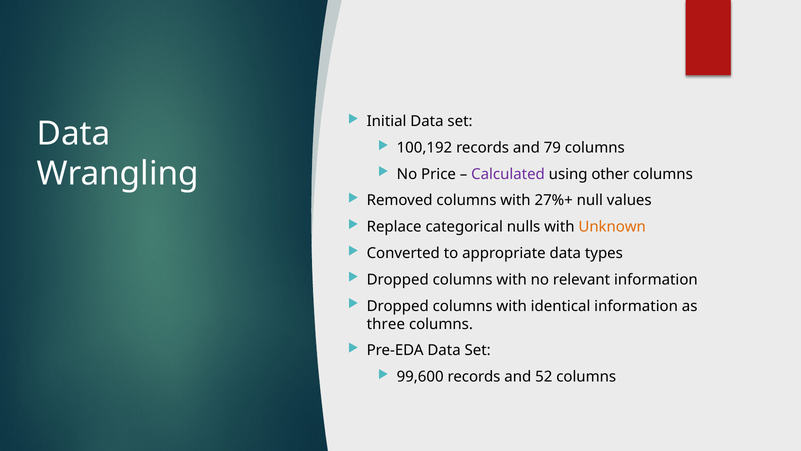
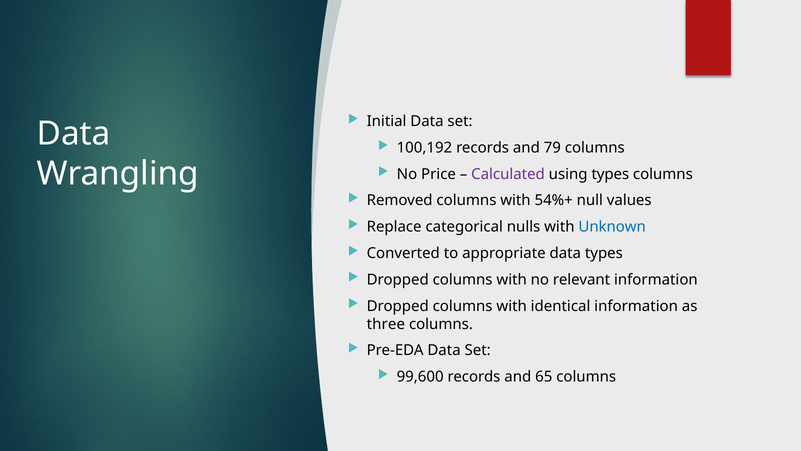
using other: other -> types (610, 174)
27%+: 27%+ -> 54%+ (554, 200)
Unknown colour: orange -> blue (612, 227)
52: 52 -> 65 (544, 377)
